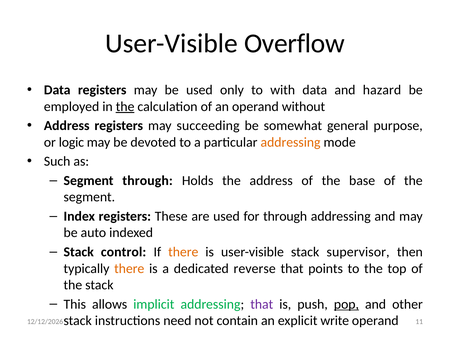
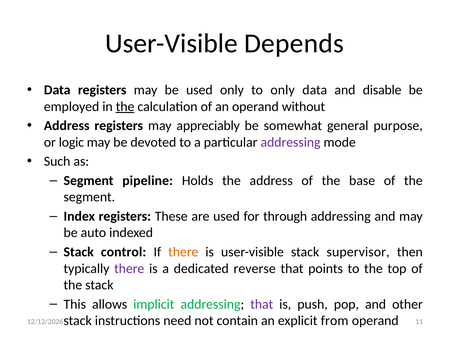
Overflow: Overflow -> Depends (294, 44)
to with: with -> only (283, 90)
hazard: hazard -> disable (382, 90)
succeeding: succeeding -> appreciably (208, 126)
addressing colour: orange -> purple (291, 142)
Segment through: through -> pipeline (148, 181)
there colour: orange -> purple (129, 269)
pop underline: present -> none (346, 305)
write: write -> from (335, 321)
